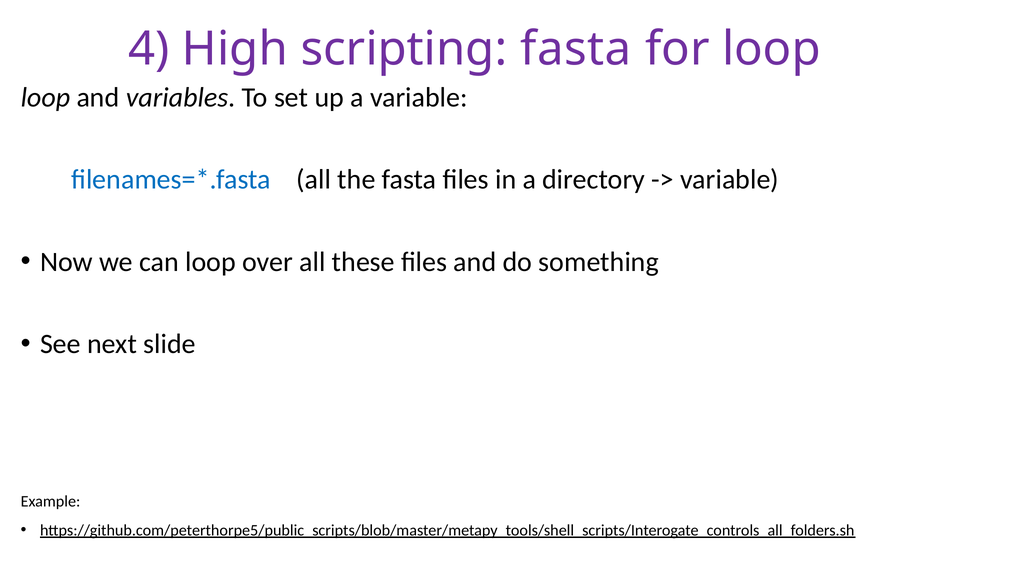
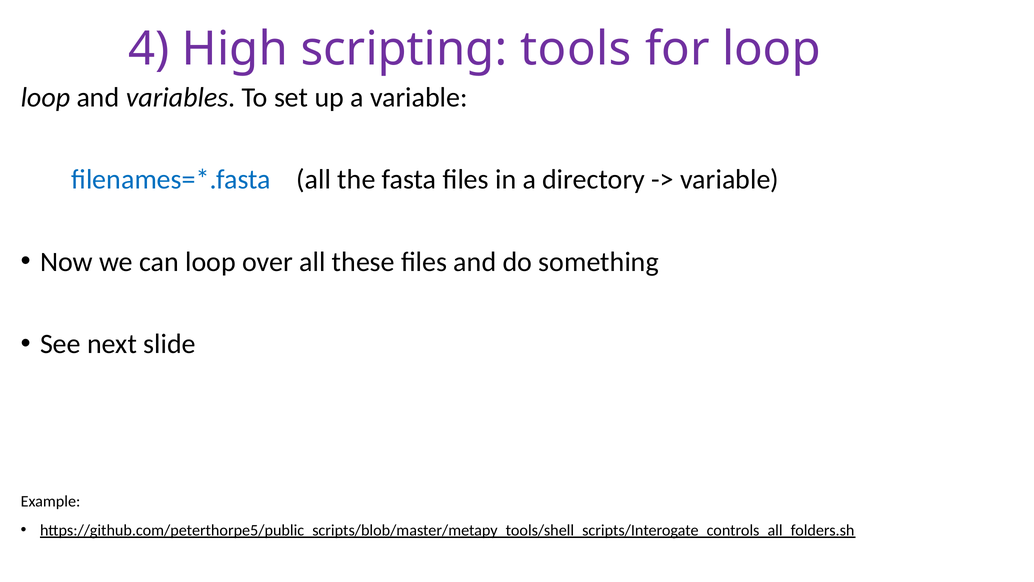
scripting fasta: fasta -> tools (576, 49)
